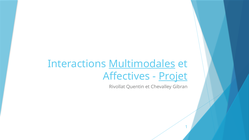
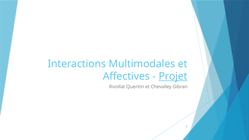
Multimodales underline: present -> none (142, 64)
